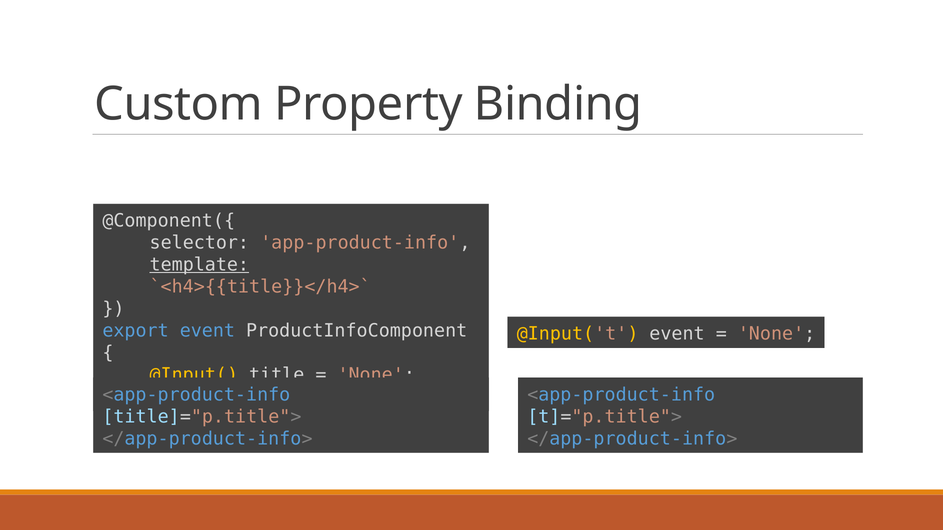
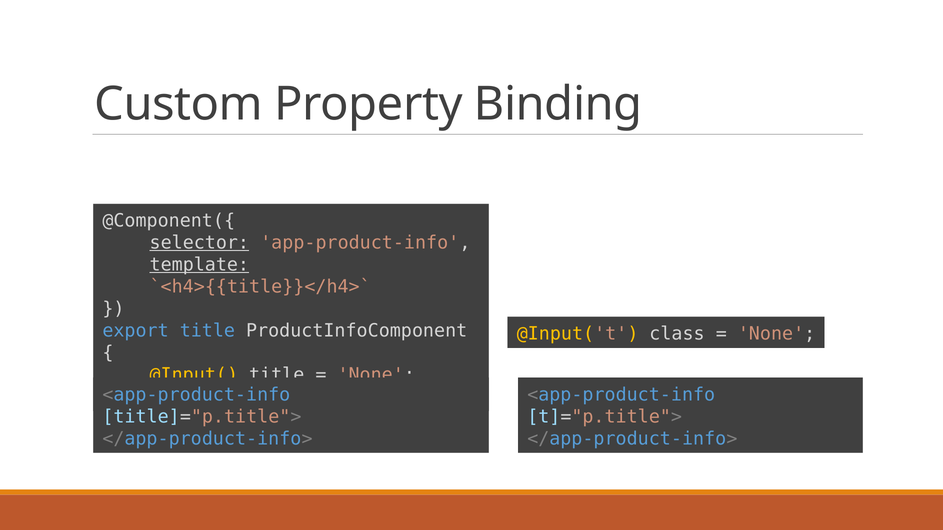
selector underline: none -> present (199, 243)
export event: event -> title (207, 331)
@Input('t event: event -> class (677, 334)
